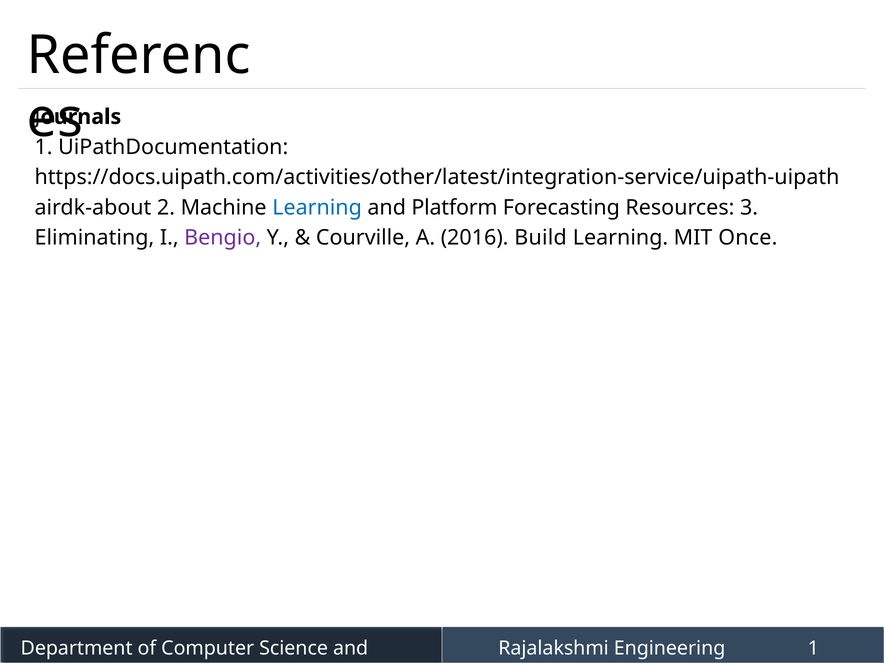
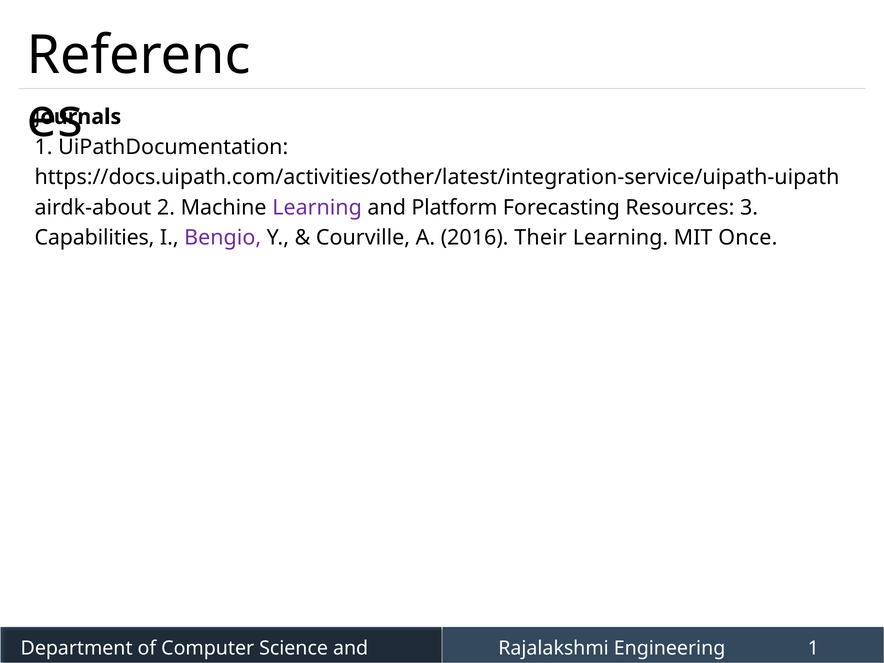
Learning colour: blue -> purple (317, 208)
Eliminating: Eliminating -> Capabilities (95, 238)
Build: Build -> Their (541, 238)
